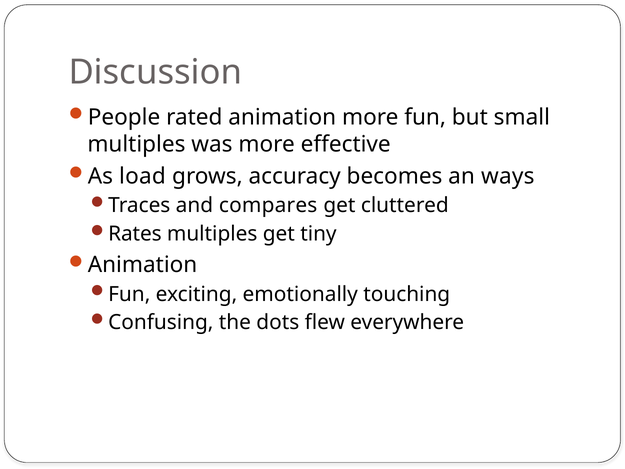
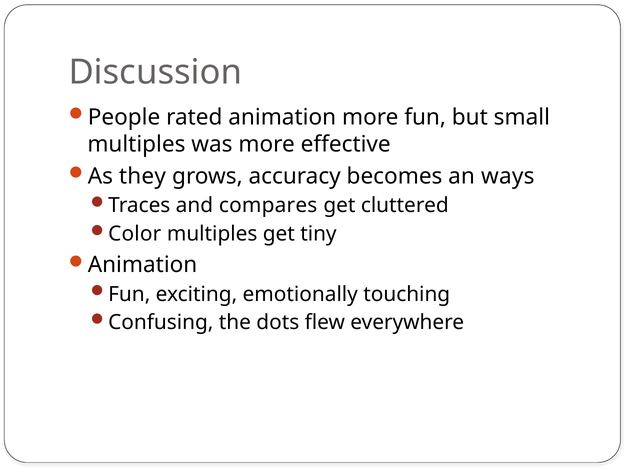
load: load -> they (142, 176)
Rates: Rates -> Color (135, 234)
